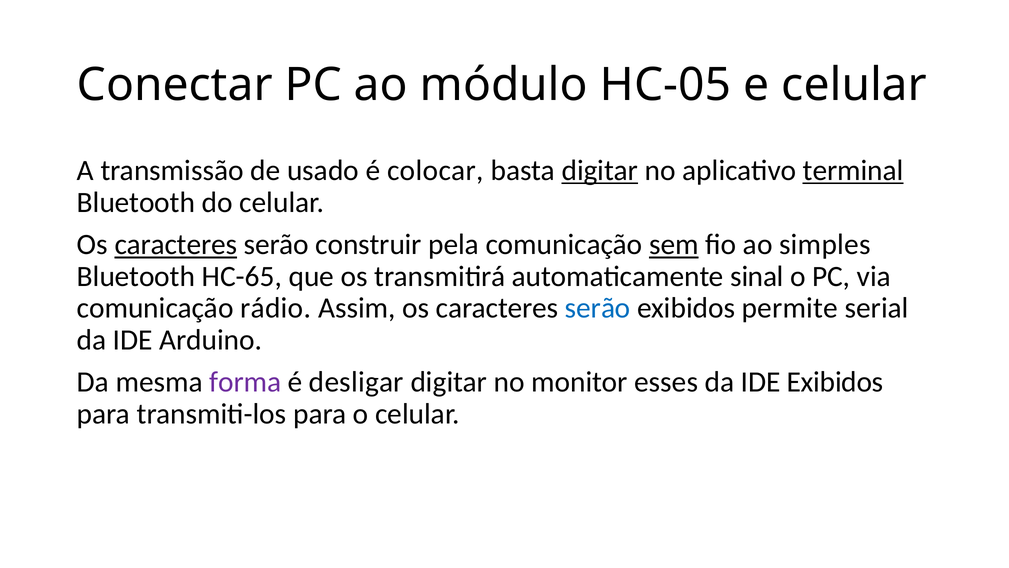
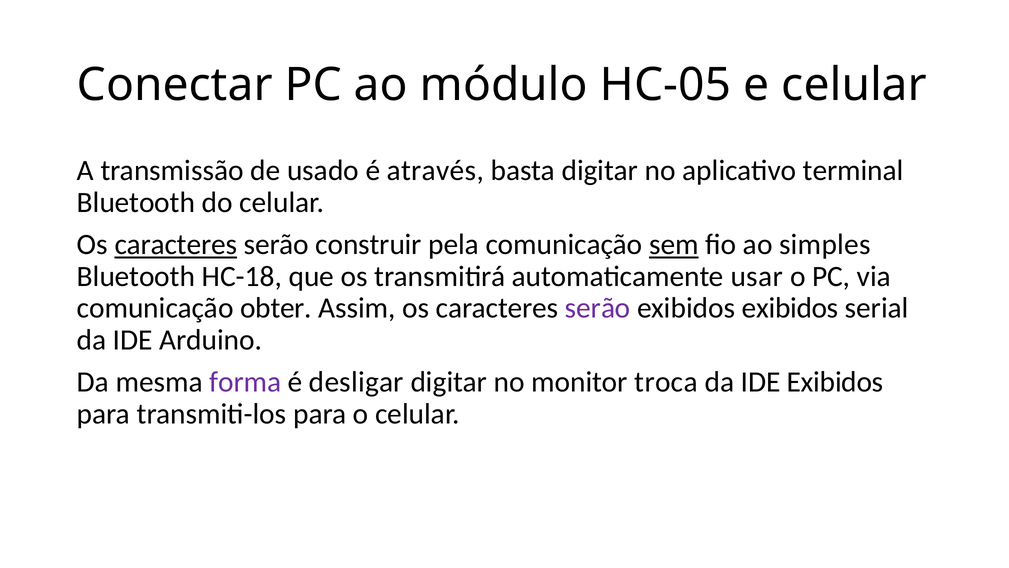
colocar: colocar -> através (435, 171)
digitar underline: present -> none (600, 171)
terminal underline: present -> none (853, 171)
HC-65: HC-65 -> HC-18 (242, 276)
sinal: sinal -> usar (757, 276)
rádio: rádio -> obter (276, 308)
serão colour: blue -> purple (598, 308)
exibidos permite: permite -> exibidos (790, 308)
esses: esses -> troca (666, 382)
